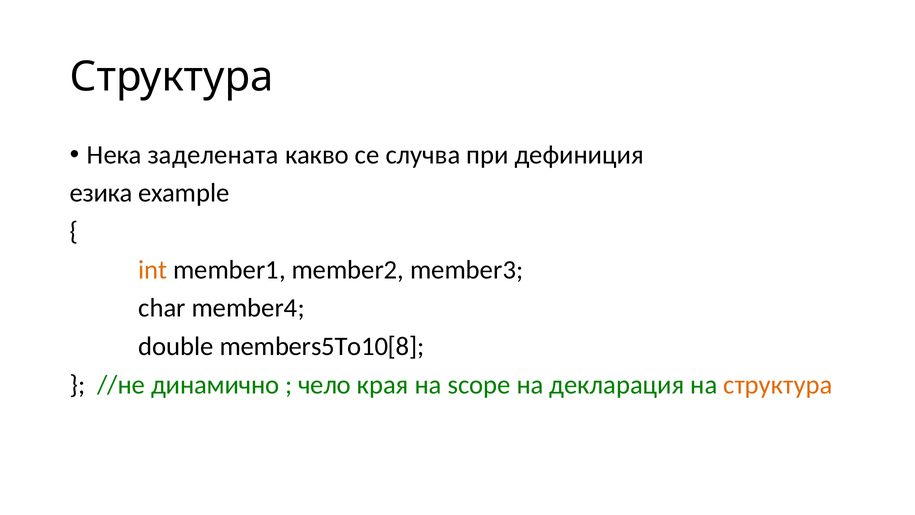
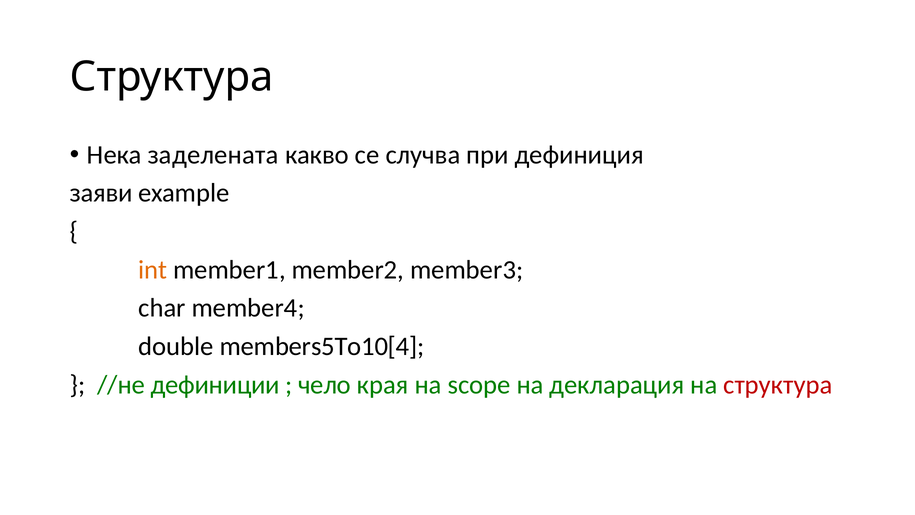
езика: езика -> заяви (101, 193)
members5To10[8: members5To10[8 -> members5To10[4 (322, 346)
динамично: динамично -> дефиниции (215, 385)
структура colour: orange -> red (778, 385)
